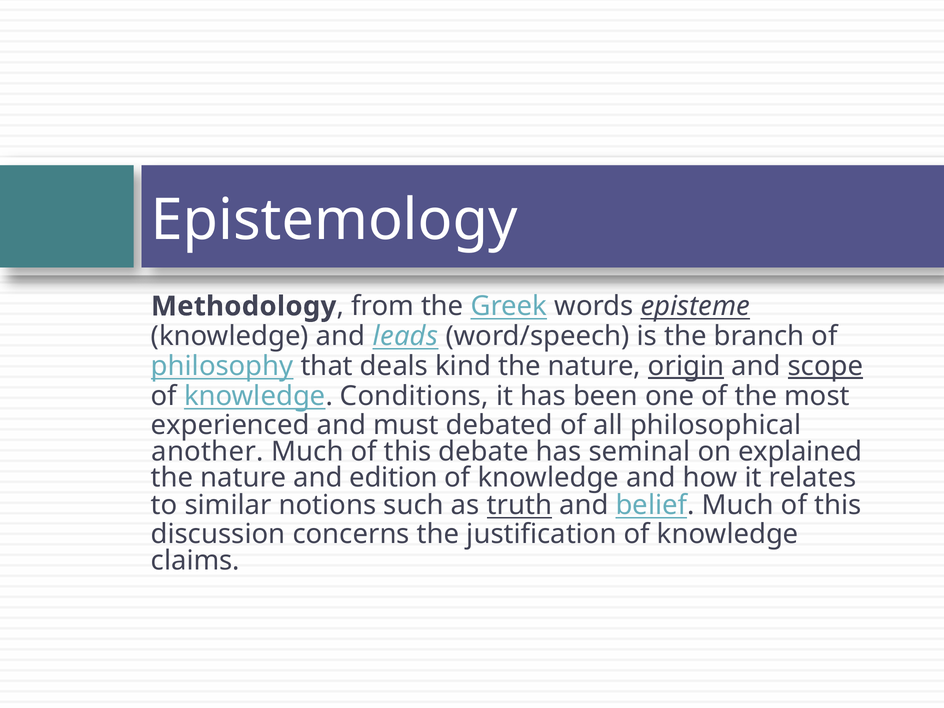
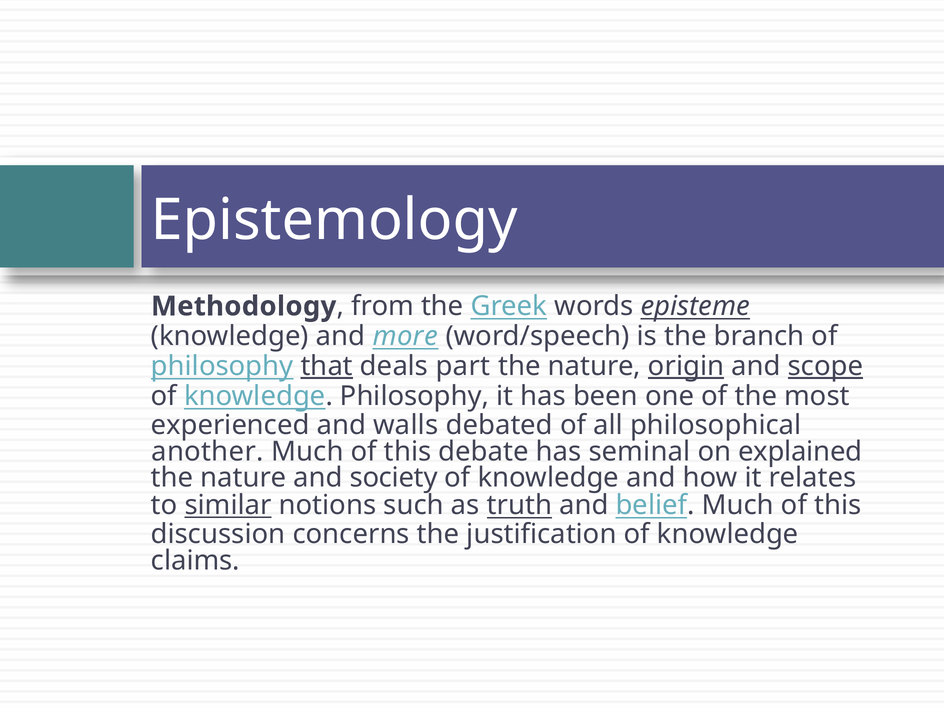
leads: leads -> more (405, 336)
that underline: none -> present (327, 366)
kind: kind -> part (463, 366)
knowledge Conditions: Conditions -> Philosophy (414, 396)
must: must -> walls (406, 425)
edition: edition -> society (394, 478)
similar underline: none -> present (228, 505)
